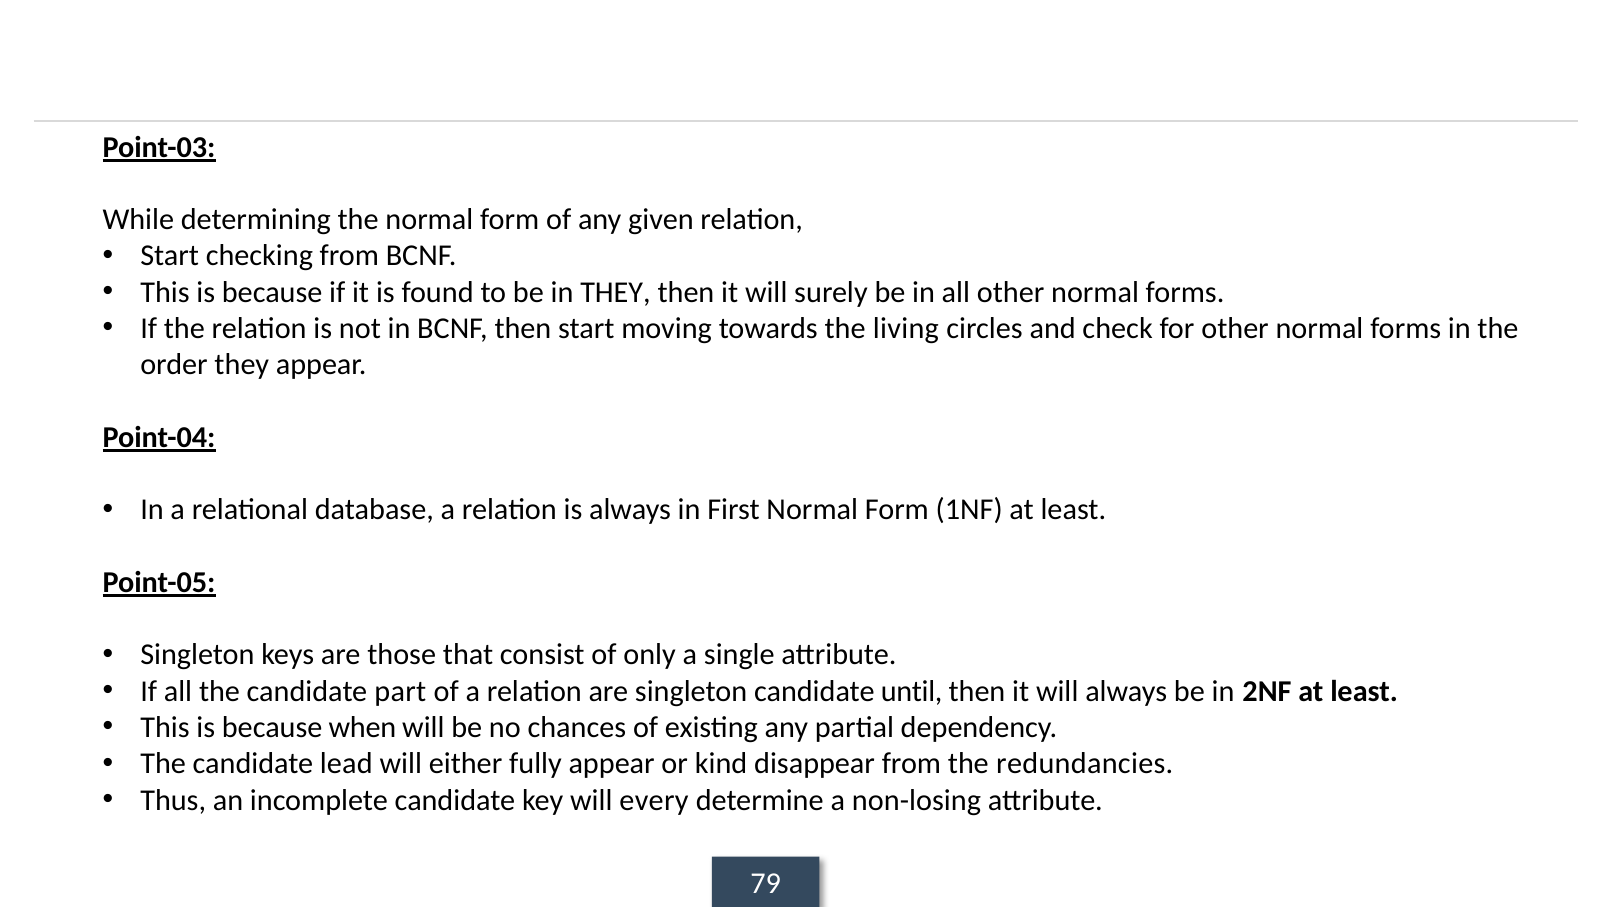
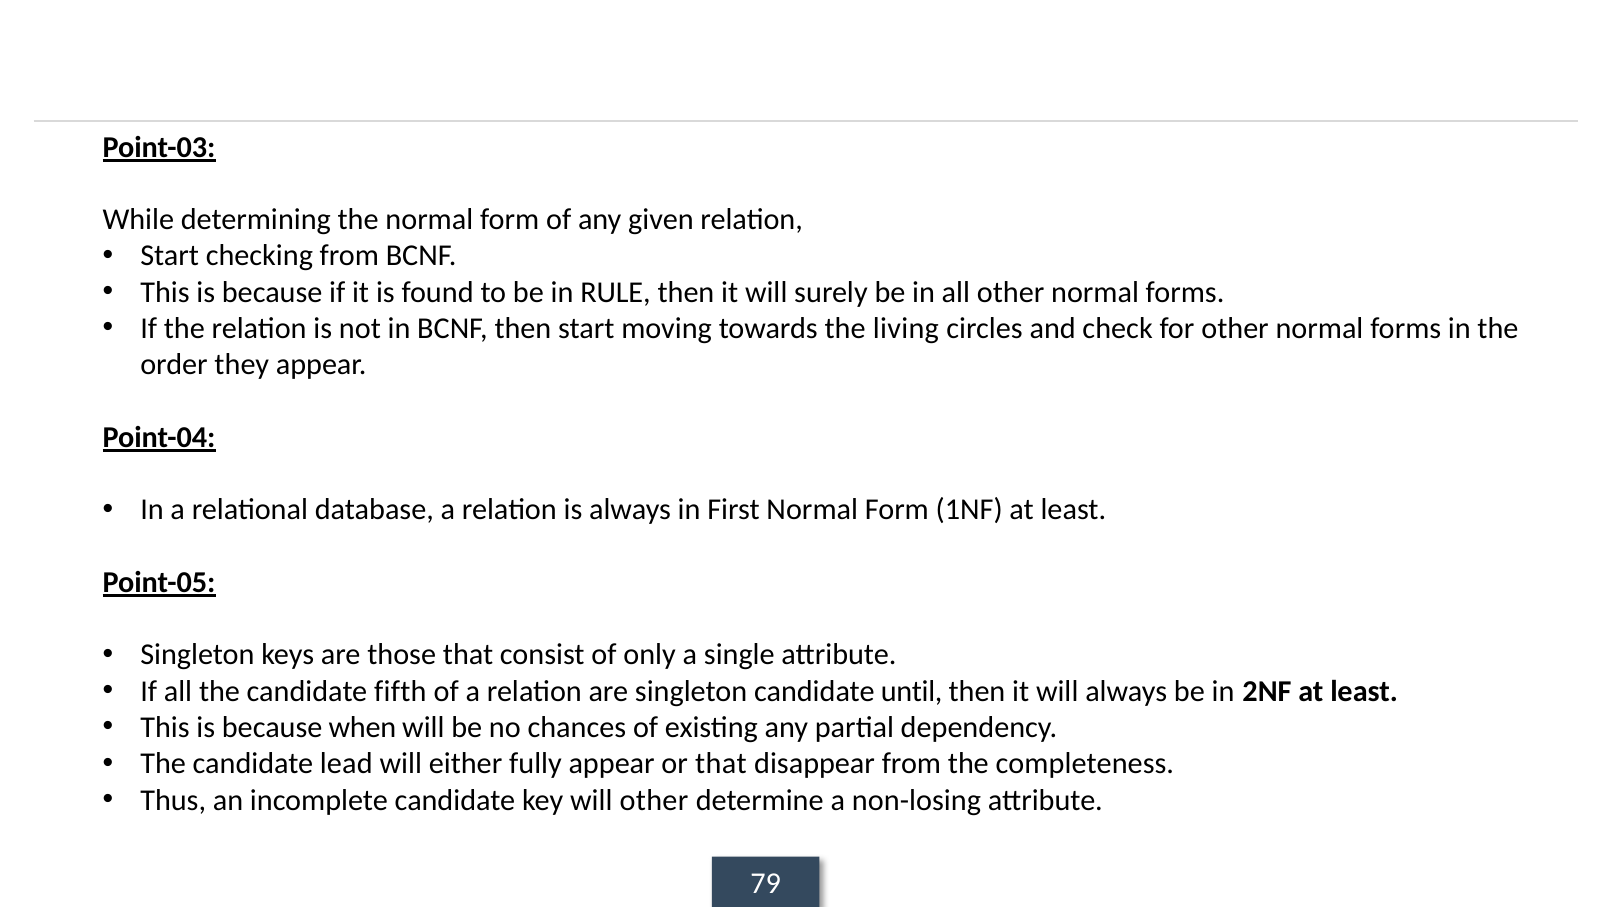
in THEY: THEY -> RULE (615, 292)
part: part -> fifth (400, 691)
or kind: kind -> that (721, 764)
redundancies: redundancies -> completeness (1085, 764)
will every: every -> other (654, 800)
